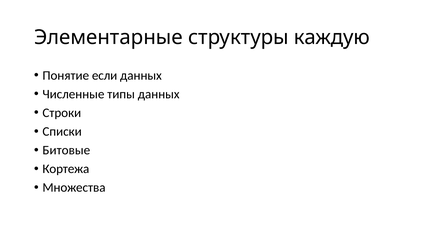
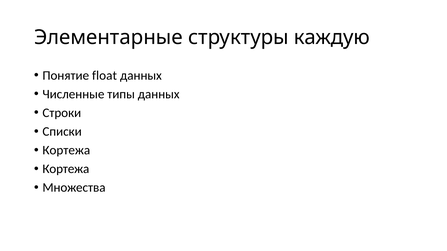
если: если -> float (104, 76)
Битовые: Битовые -> Кортежа (66, 151)
